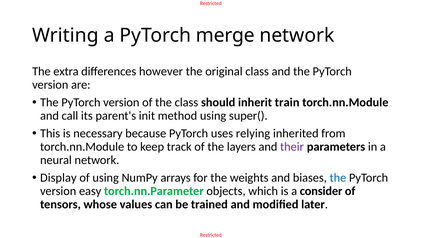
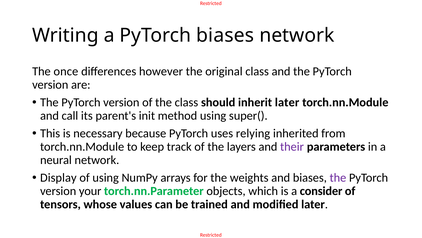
PyTorch merge: merge -> biases (225, 35)
extra: extra -> once (66, 71)
inherit train: train -> later (287, 102)
the colour: blue -> purple (338, 177)
easy: easy -> your (90, 191)
